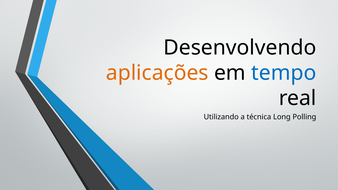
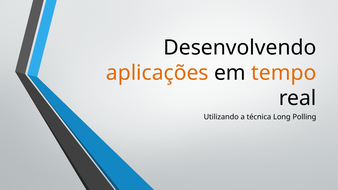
tempo colour: blue -> orange (284, 73)
